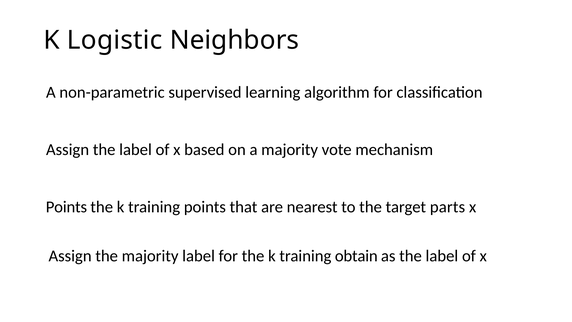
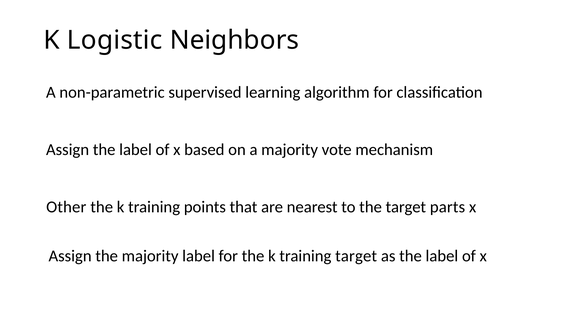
Points: Points -> Other (66, 207)
training obtain: obtain -> target (356, 256)
